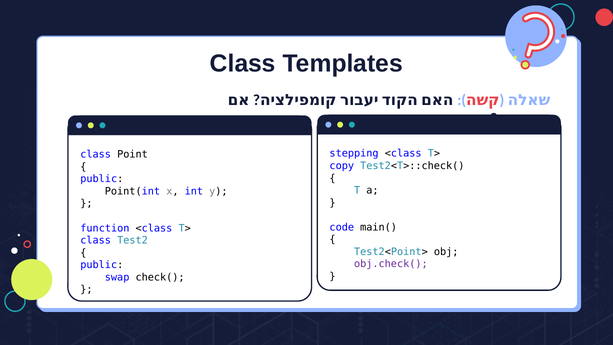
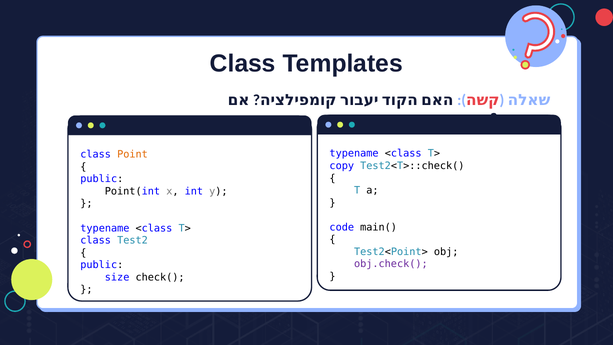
stepping: stepping -> typename (354, 154)
Point colour: black -> orange (133, 154)
function: function -> typename (105, 228)
swap: swap -> size (117, 277)
